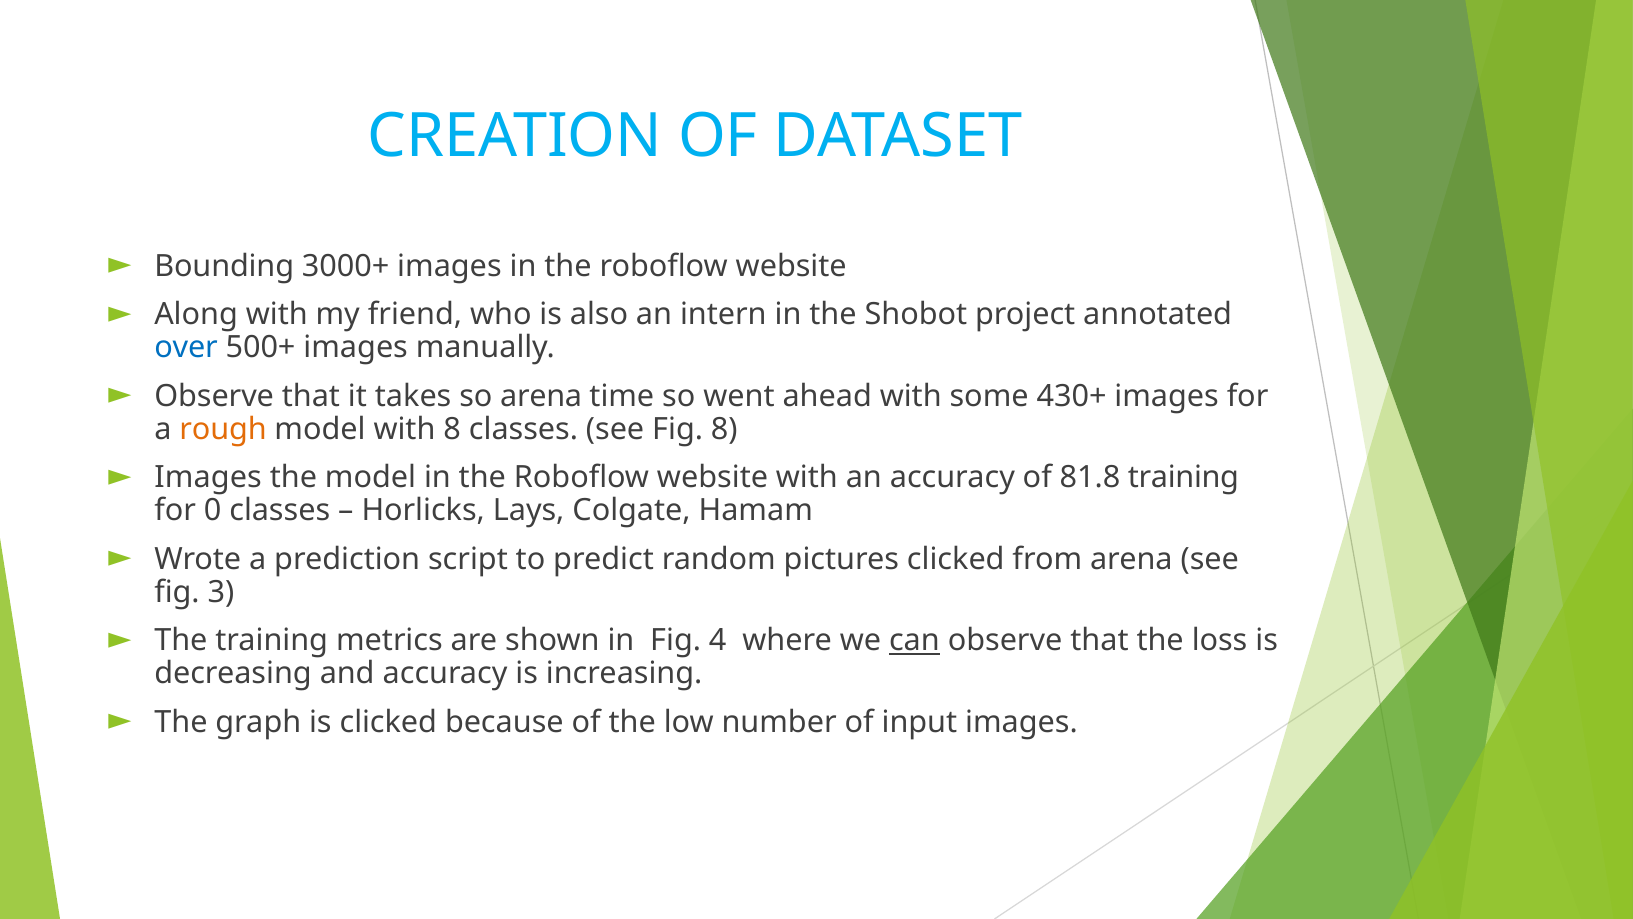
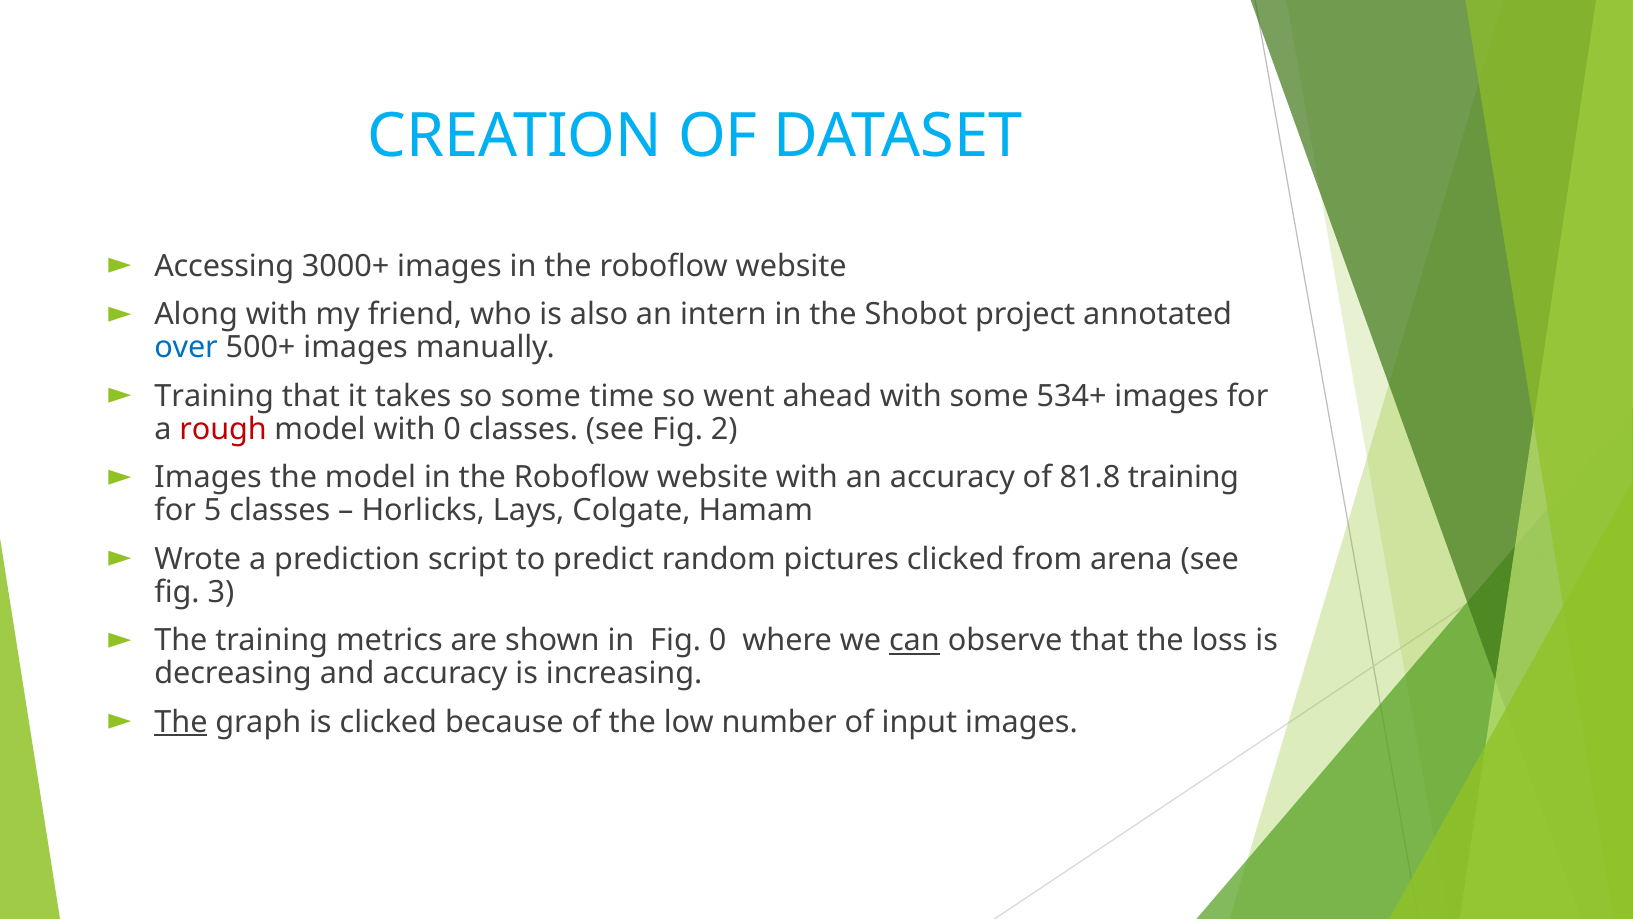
Bounding: Bounding -> Accessing (224, 266)
Observe: Observe -> Training (214, 396)
so arena: arena -> some (541, 396)
430+: 430+ -> 534+ (1072, 396)
rough colour: orange -> red (223, 429)
with 8: 8 -> 0 (452, 429)
Fig 8: 8 -> 2 (724, 429)
0: 0 -> 5 (213, 510)
Fig 4: 4 -> 0 (718, 640)
The underline: none -> present (181, 722)
